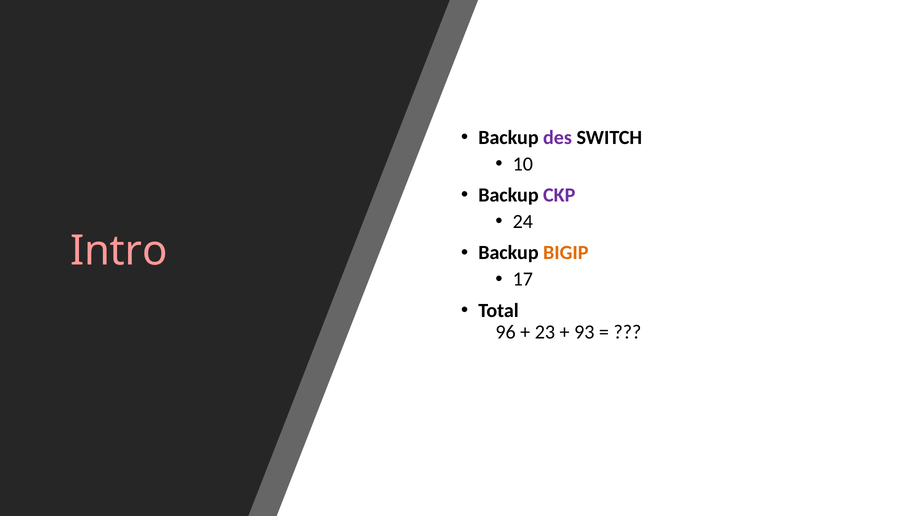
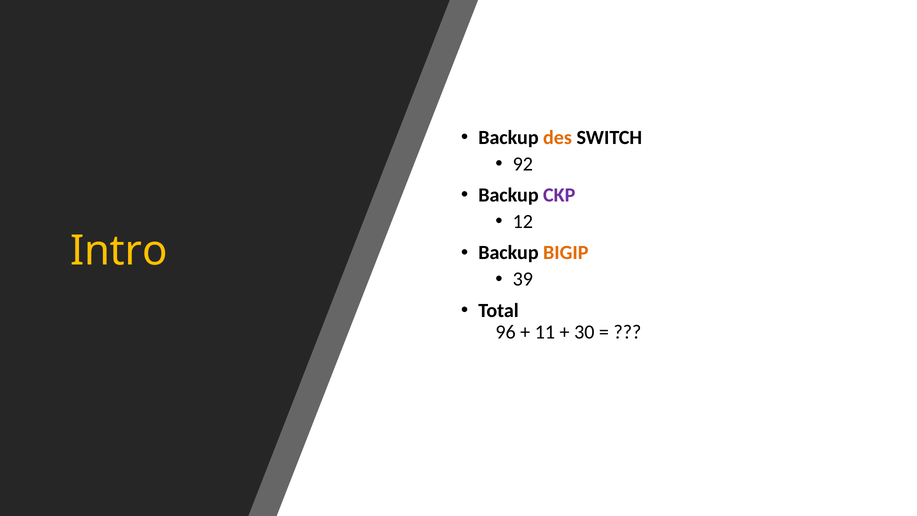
des colour: purple -> orange (558, 137)
10: 10 -> 92 (523, 164)
24: 24 -> 12 (523, 222)
Intro colour: pink -> yellow (119, 251)
17: 17 -> 39 (523, 279)
23: 23 -> 11 (545, 332)
93: 93 -> 30 (584, 332)
